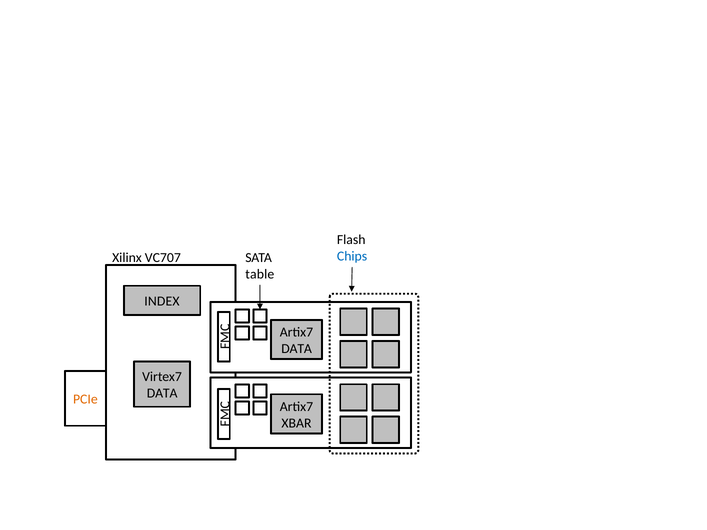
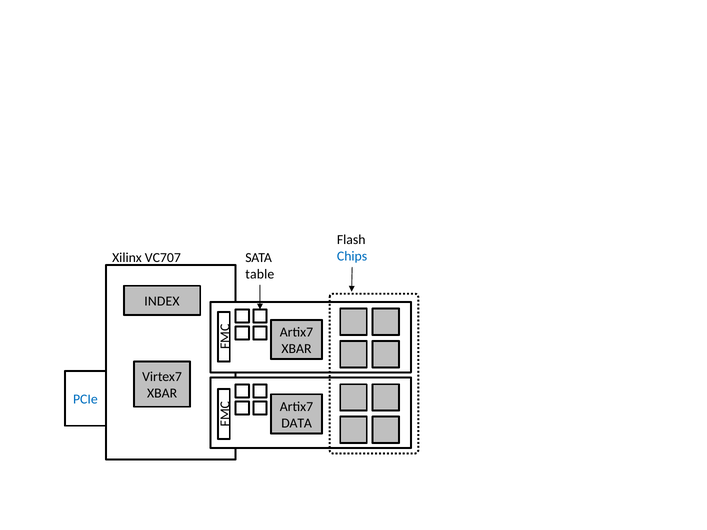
DATA: DATA -> XBAR (296, 349)
DATA: DATA -> XBAR (162, 394)
PCIe colour: orange -> blue (85, 400)
XBAR: XBAR -> DATA (297, 423)
